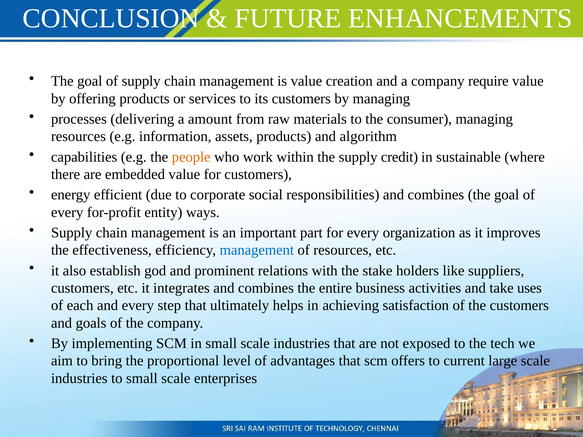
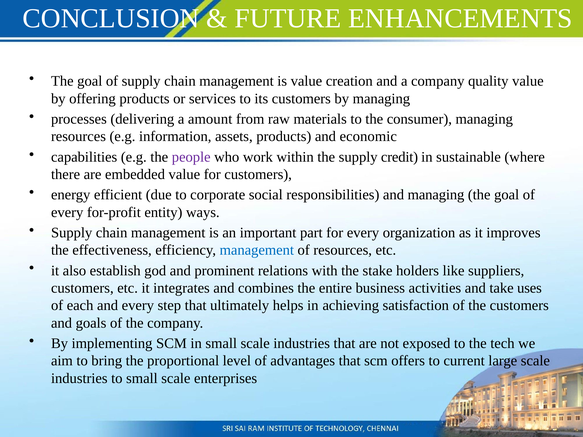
require: require -> quality (488, 81)
algorithm: algorithm -> economic (368, 137)
people colour: orange -> purple (191, 157)
responsibilities and combines: combines -> managing (436, 195)
